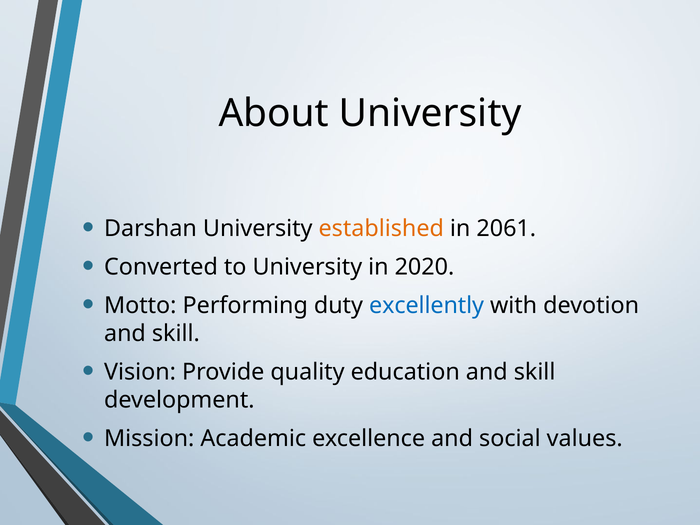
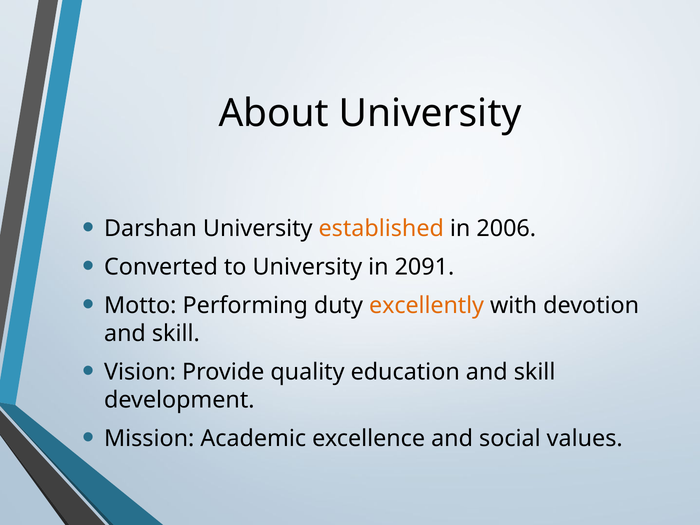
2061: 2061 -> 2006 (506, 228)
2020: 2020 -> 2091 (424, 267)
excellently colour: blue -> orange (427, 305)
